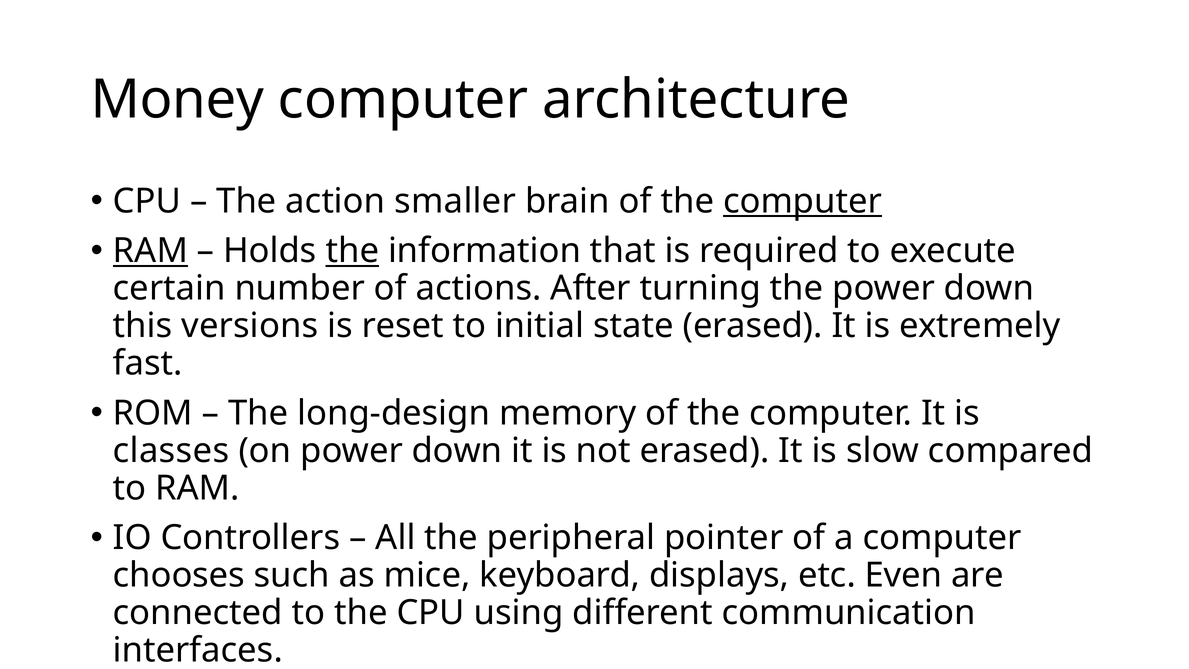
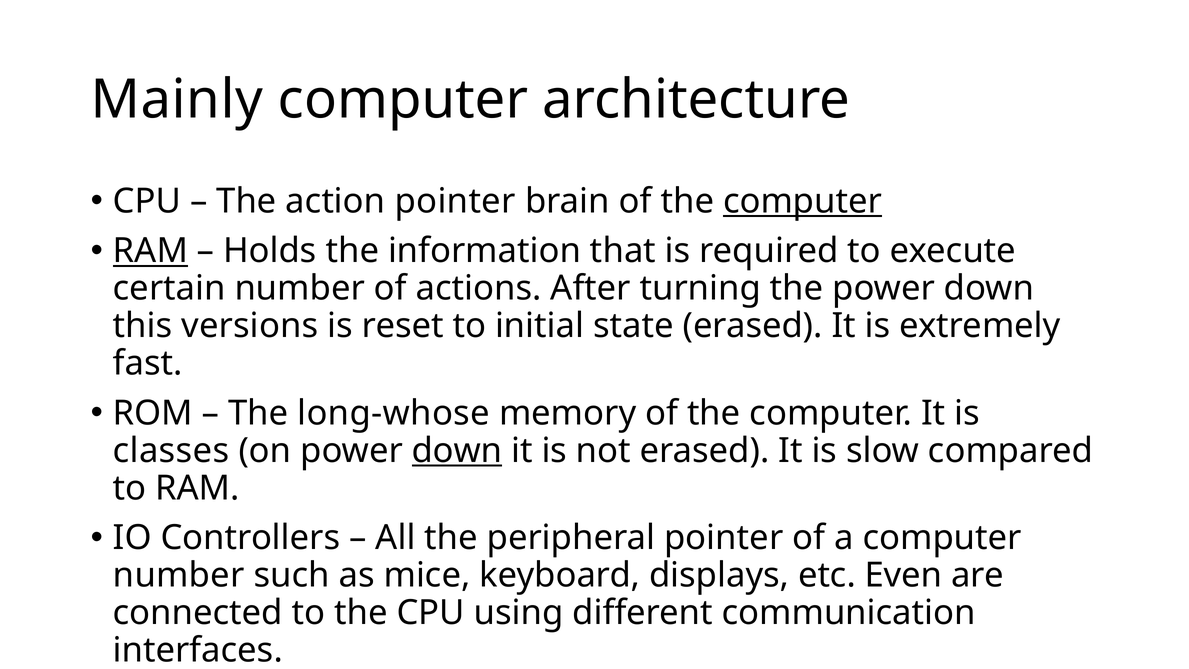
Money: Money -> Mainly (177, 100)
action smaller: smaller -> pointer (455, 201)
the underline: present -> none (352, 251)
long-design: long-design -> long-whose (394, 413)
down underline: none -> present (457, 451)
chooses: chooses -> number (179, 575)
